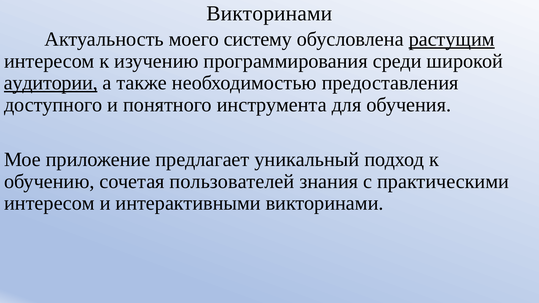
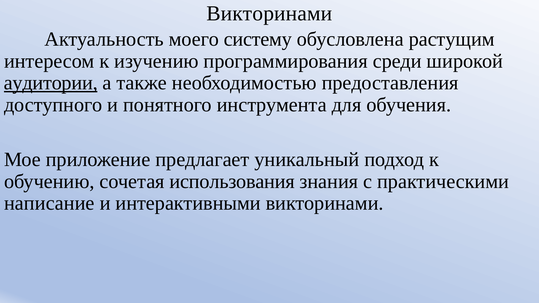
растущим underline: present -> none (452, 39)
пользователей: пользователей -> использования (232, 182)
интересом: интересом -> написание (49, 203)
